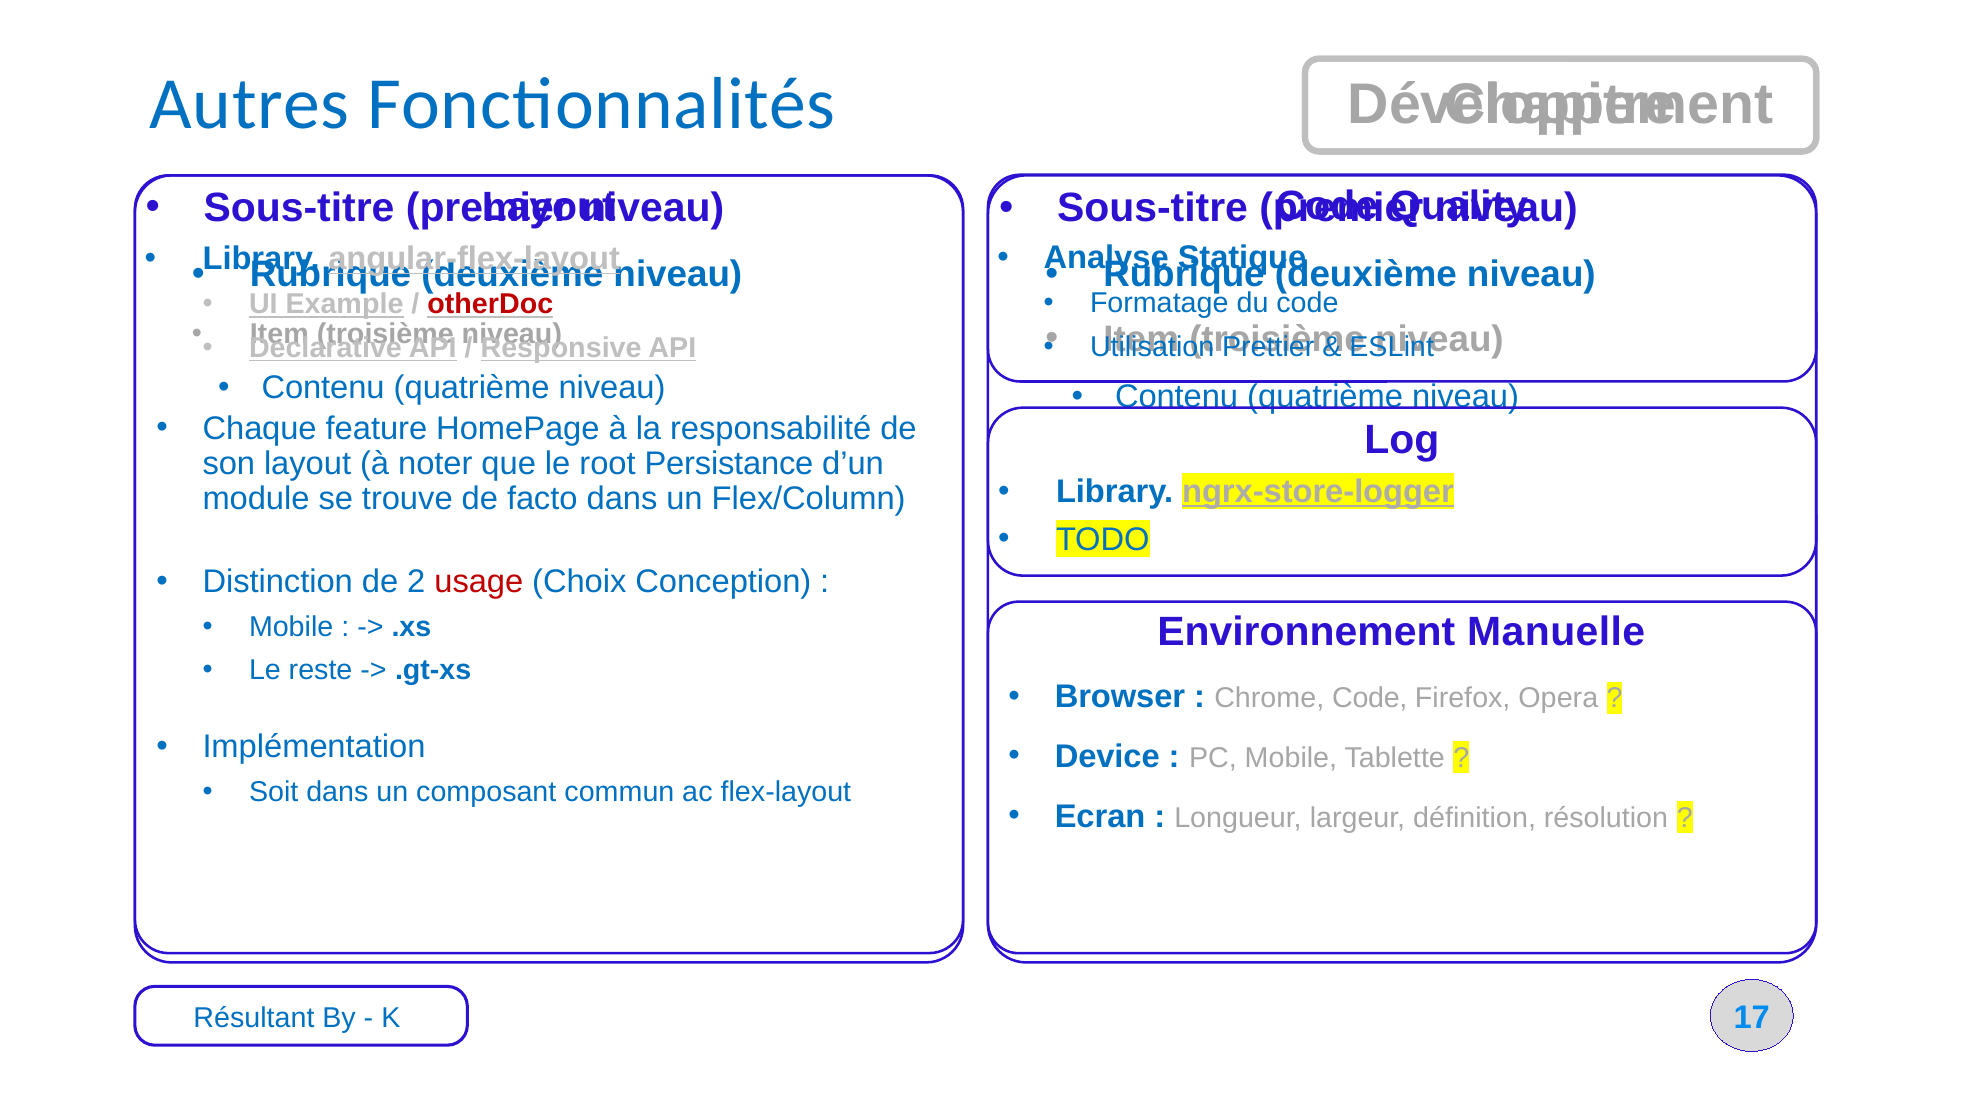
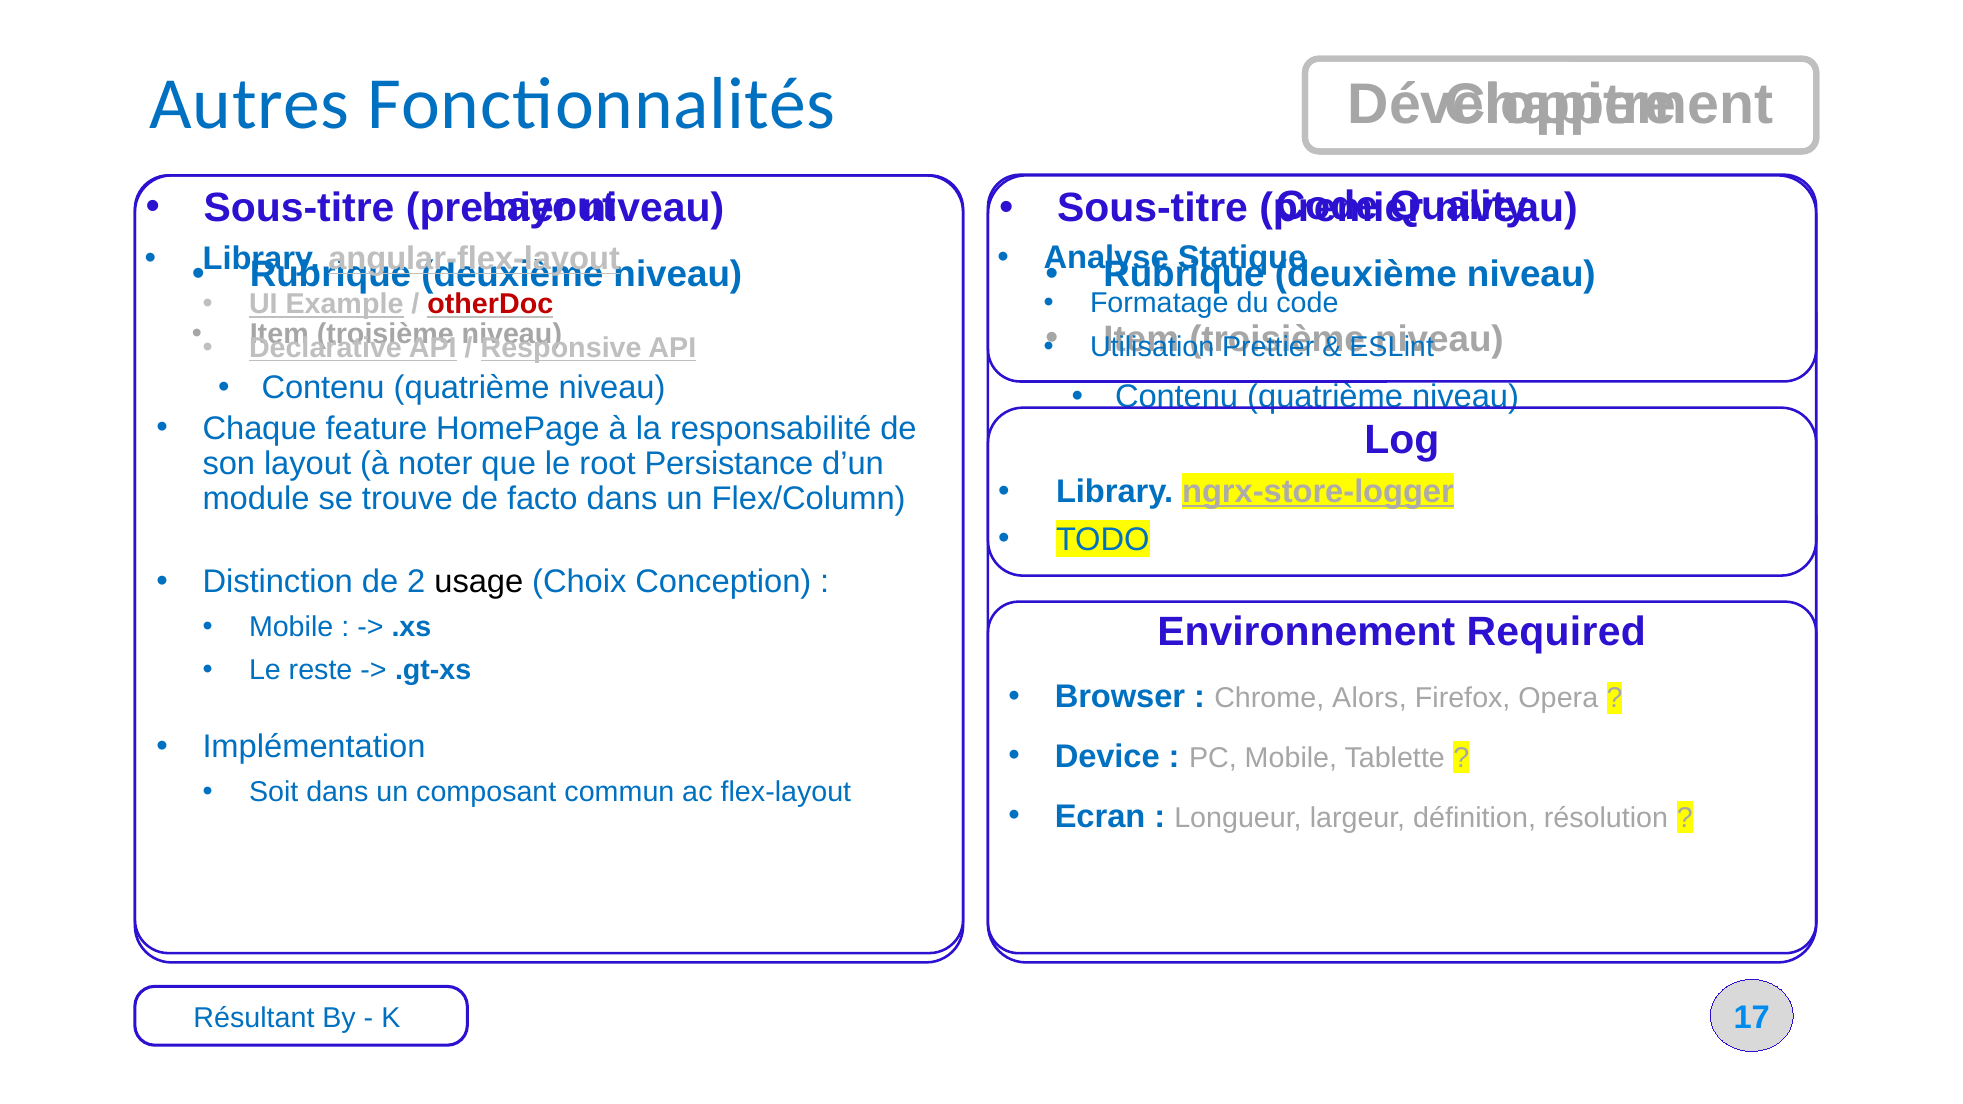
usage colour: red -> black (479, 582)
Manuelle: Manuelle -> Required (1556, 633)
Chrome Code: Code -> Alors (1369, 698)
